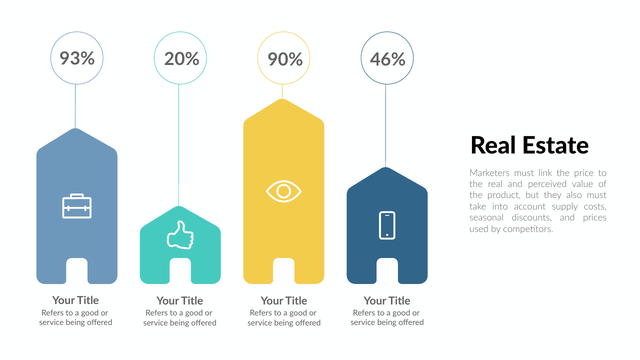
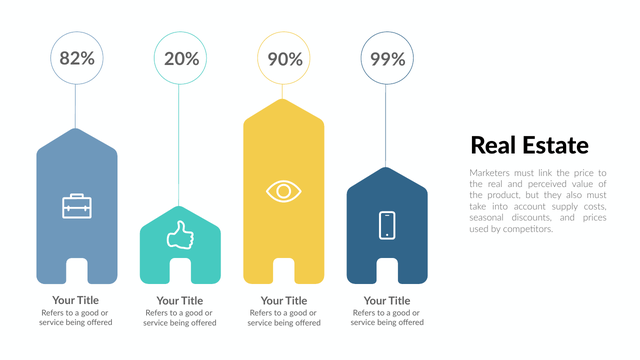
93%: 93% -> 82% (77, 59)
46%: 46% -> 99% (388, 60)
